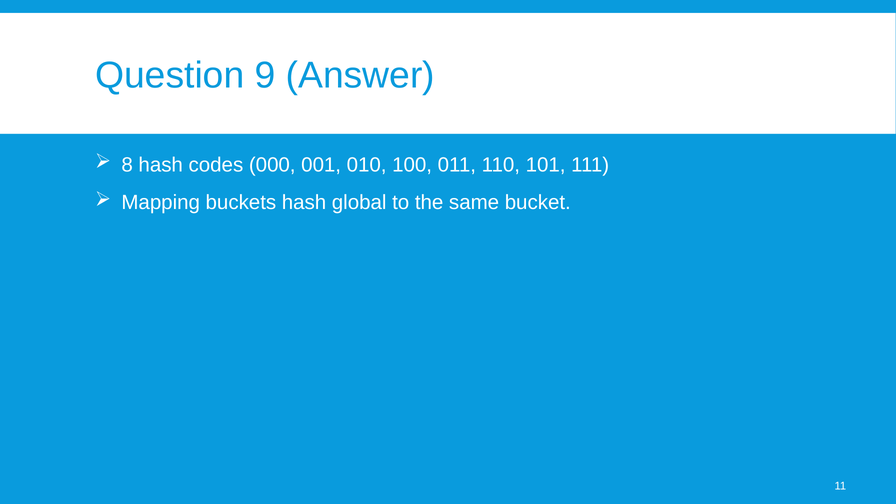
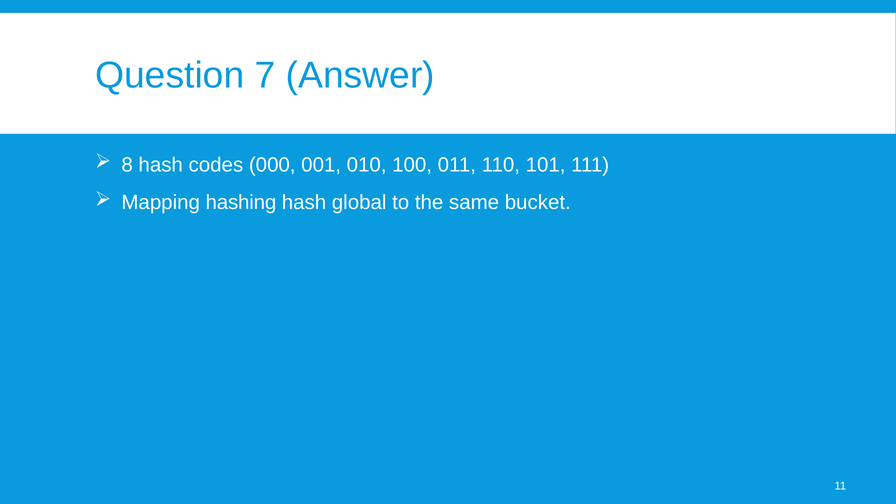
9: 9 -> 7 (265, 75)
buckets: buckets -> hashing (241, 203)
